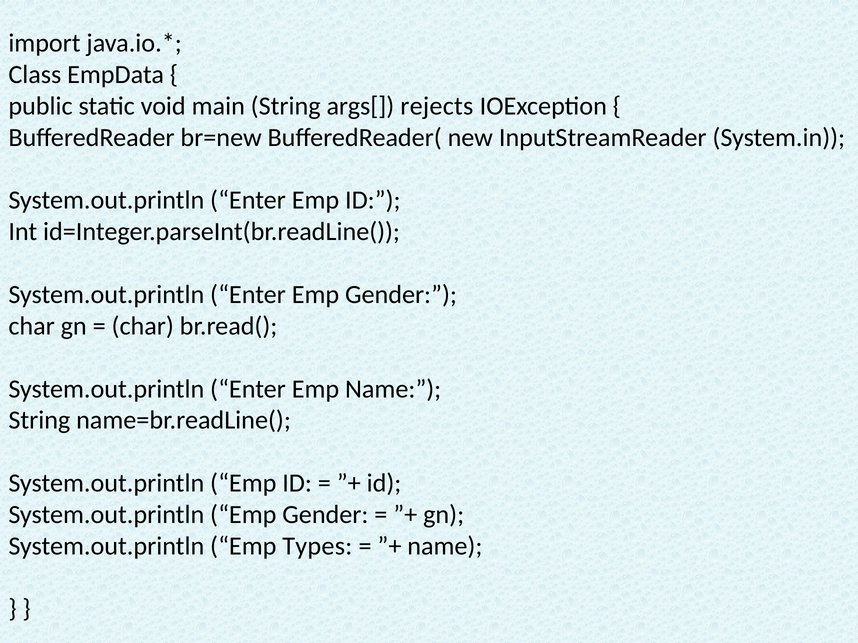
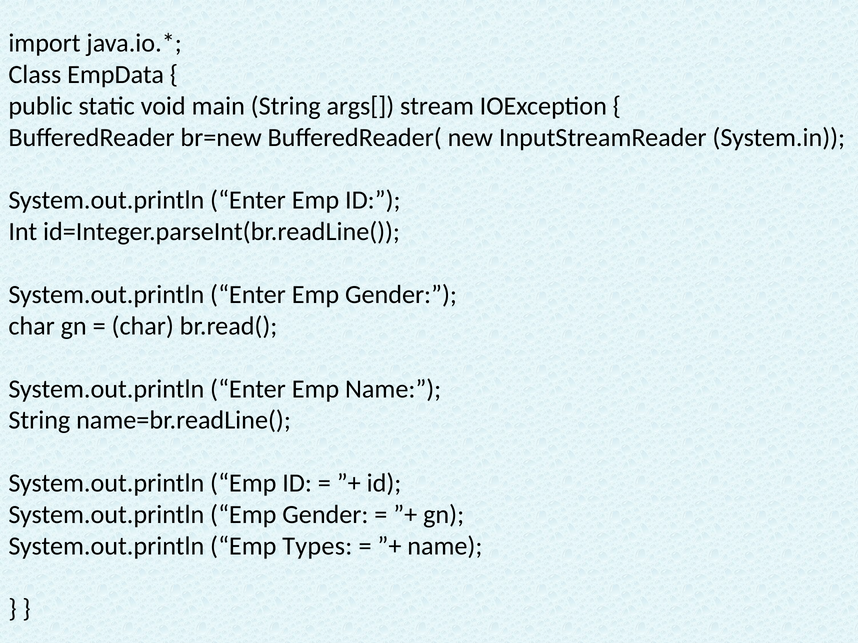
rejects: rejects -> stream (437, 106)
